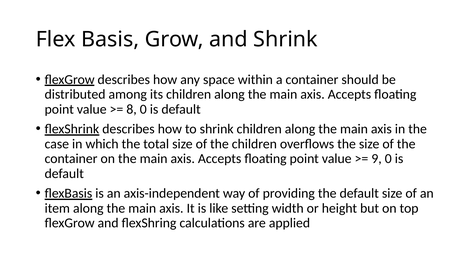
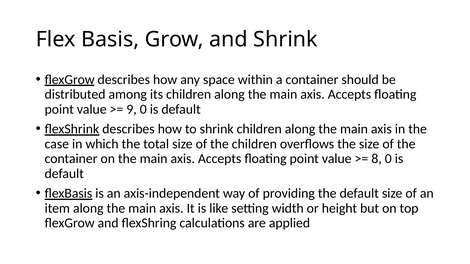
8: 8 -> 9 (132, 109)
9: 9 -> 8 (377, 159)
